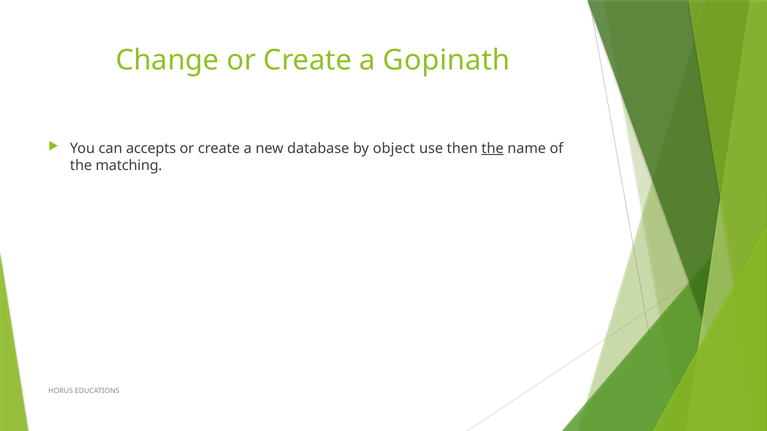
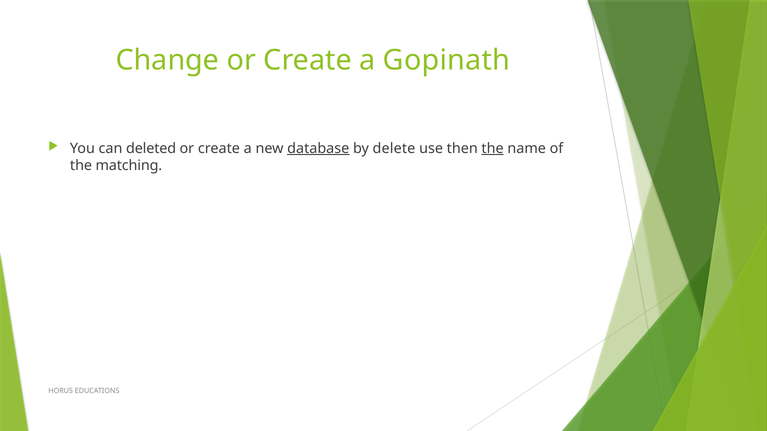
accepts: accepts -> deleted (151, 148)
database underline: none -> present (318, 148)
object: object -> delete (394, 148)
